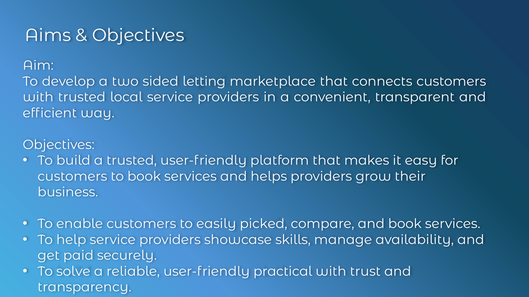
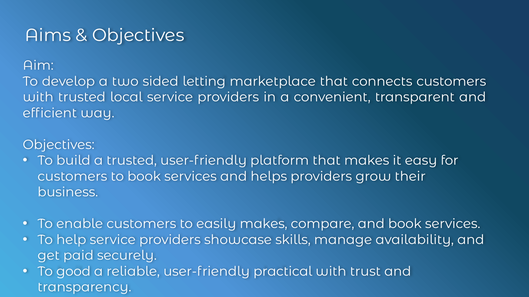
easily picked: picked -> makes (264, 224)
solve: solve -> good (73, 272)
